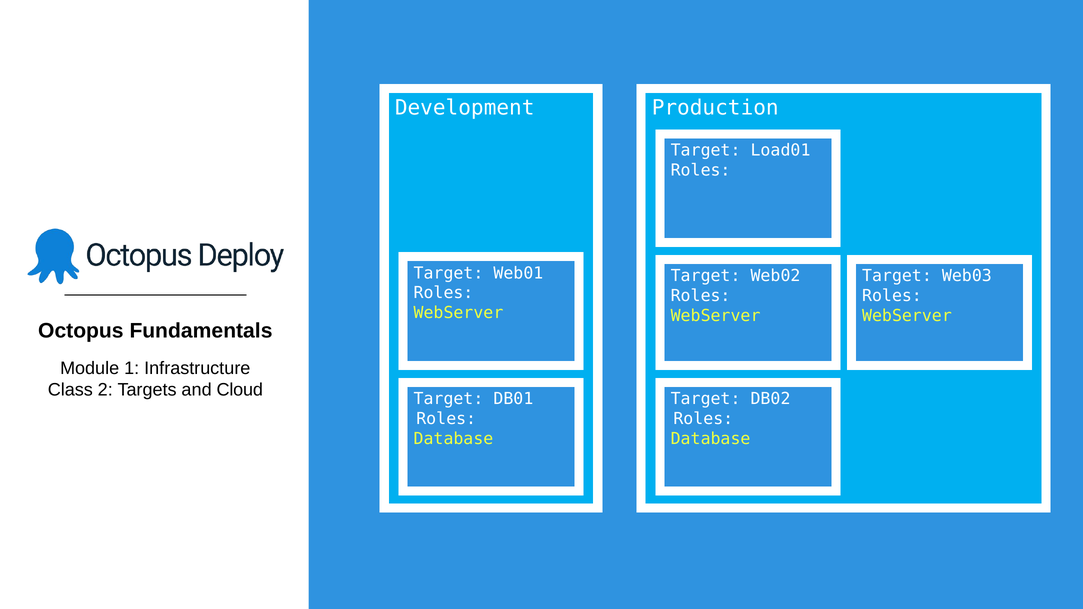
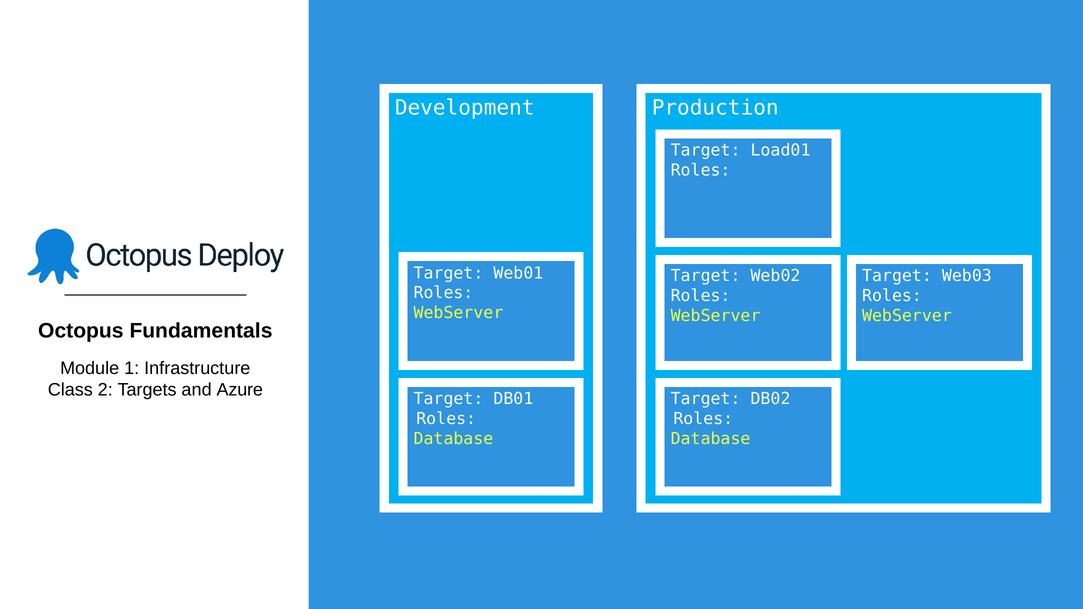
Cloud: Cloud -> Azure (240, 390)
